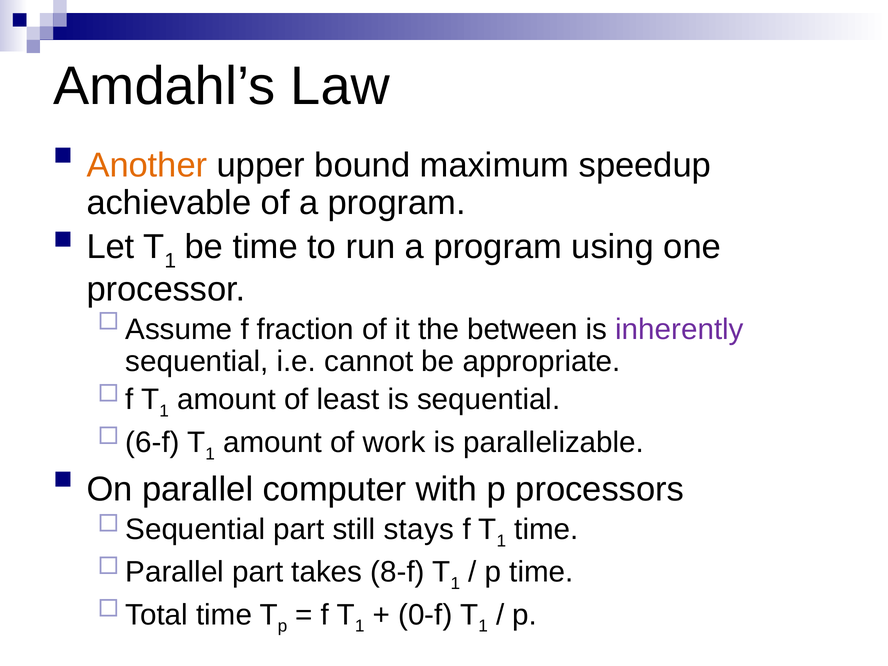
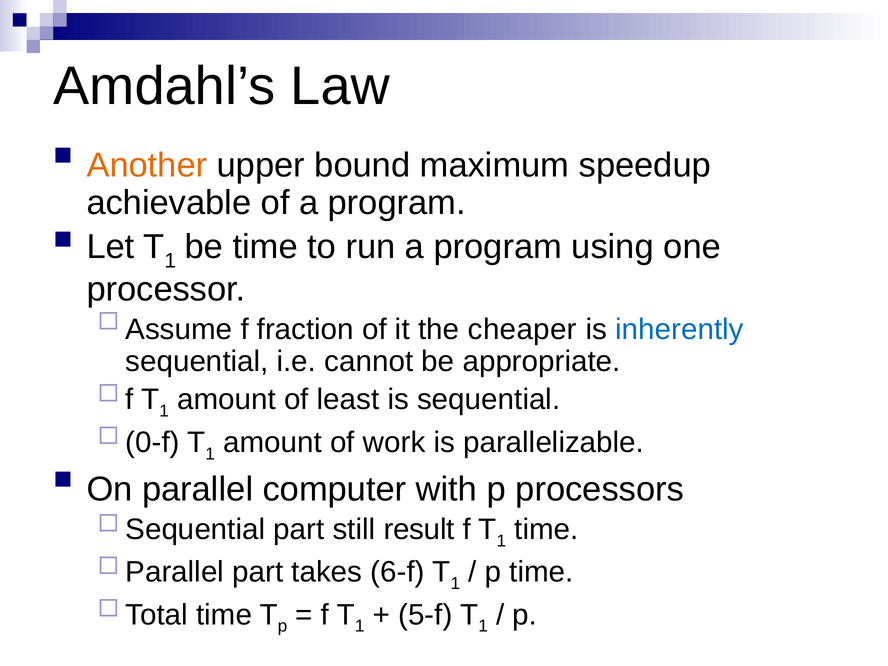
between: between -> cheaper (522, 330)
inherently colour: purple -> blue (679, 330)
6-f: 6-f -> 0-f (153, 442)
stays: stays -> result (419, 529)
8-f: 8-f -> 6-f (398, 572)
0-f: 0-f -> 5-f (425, 615)
